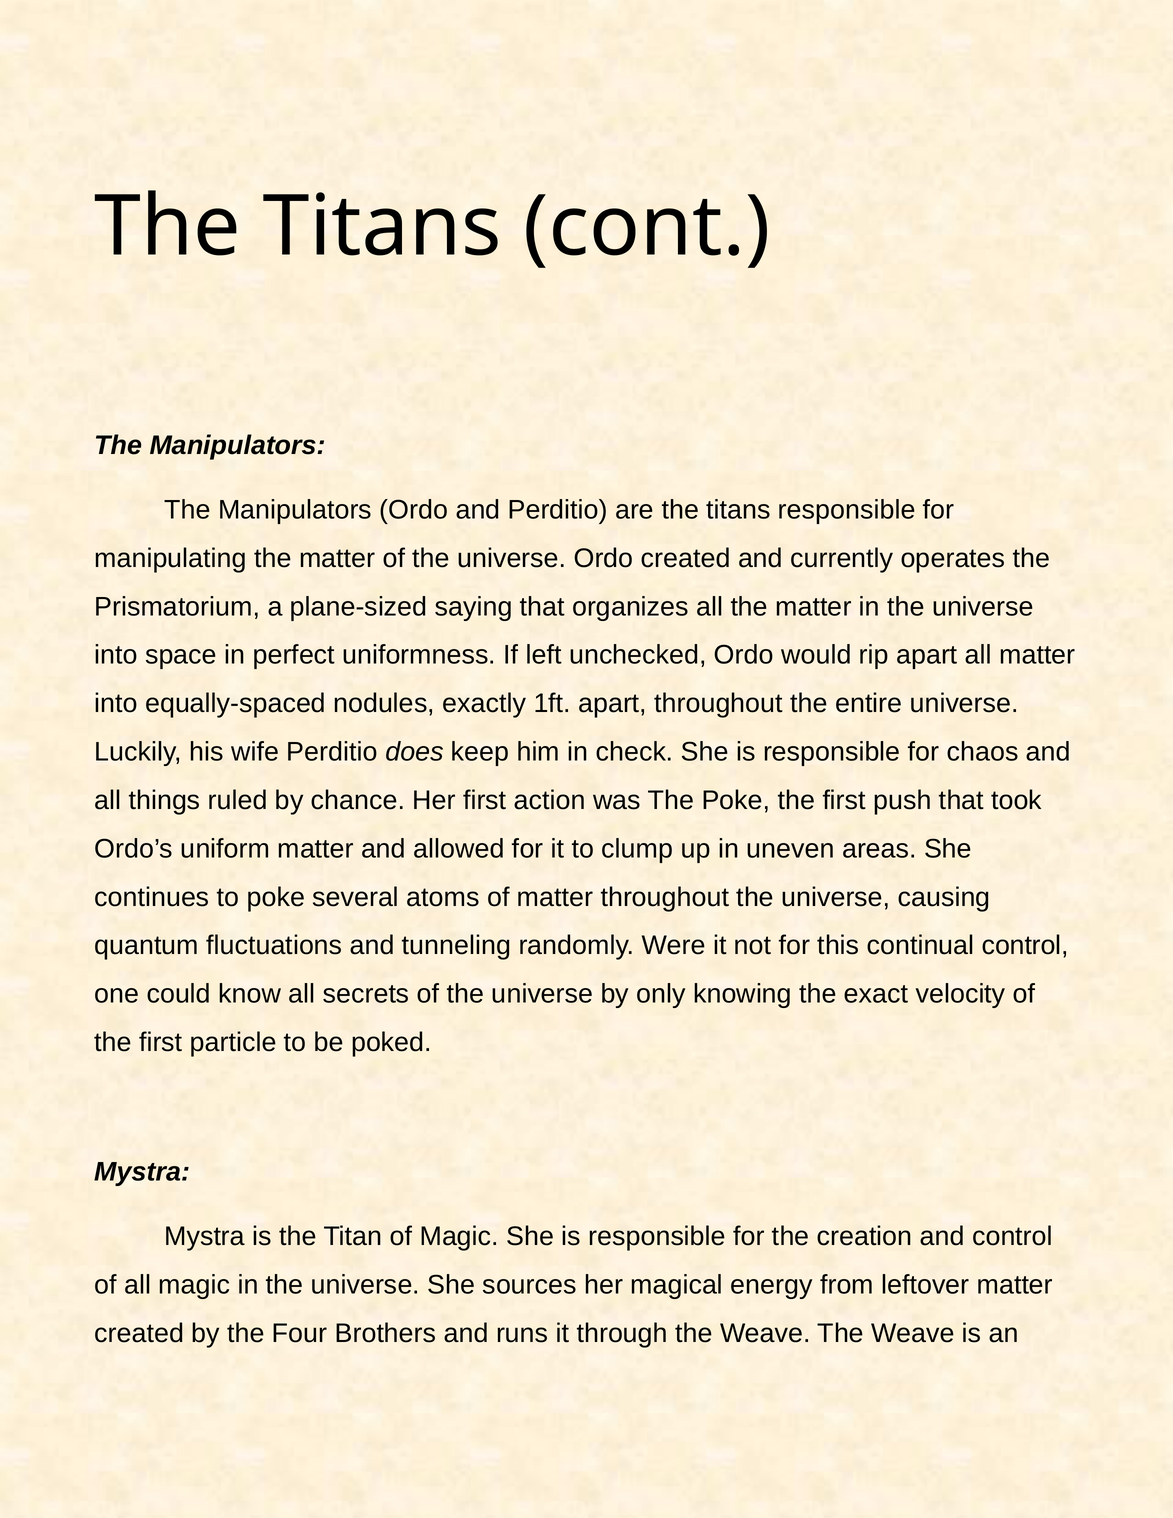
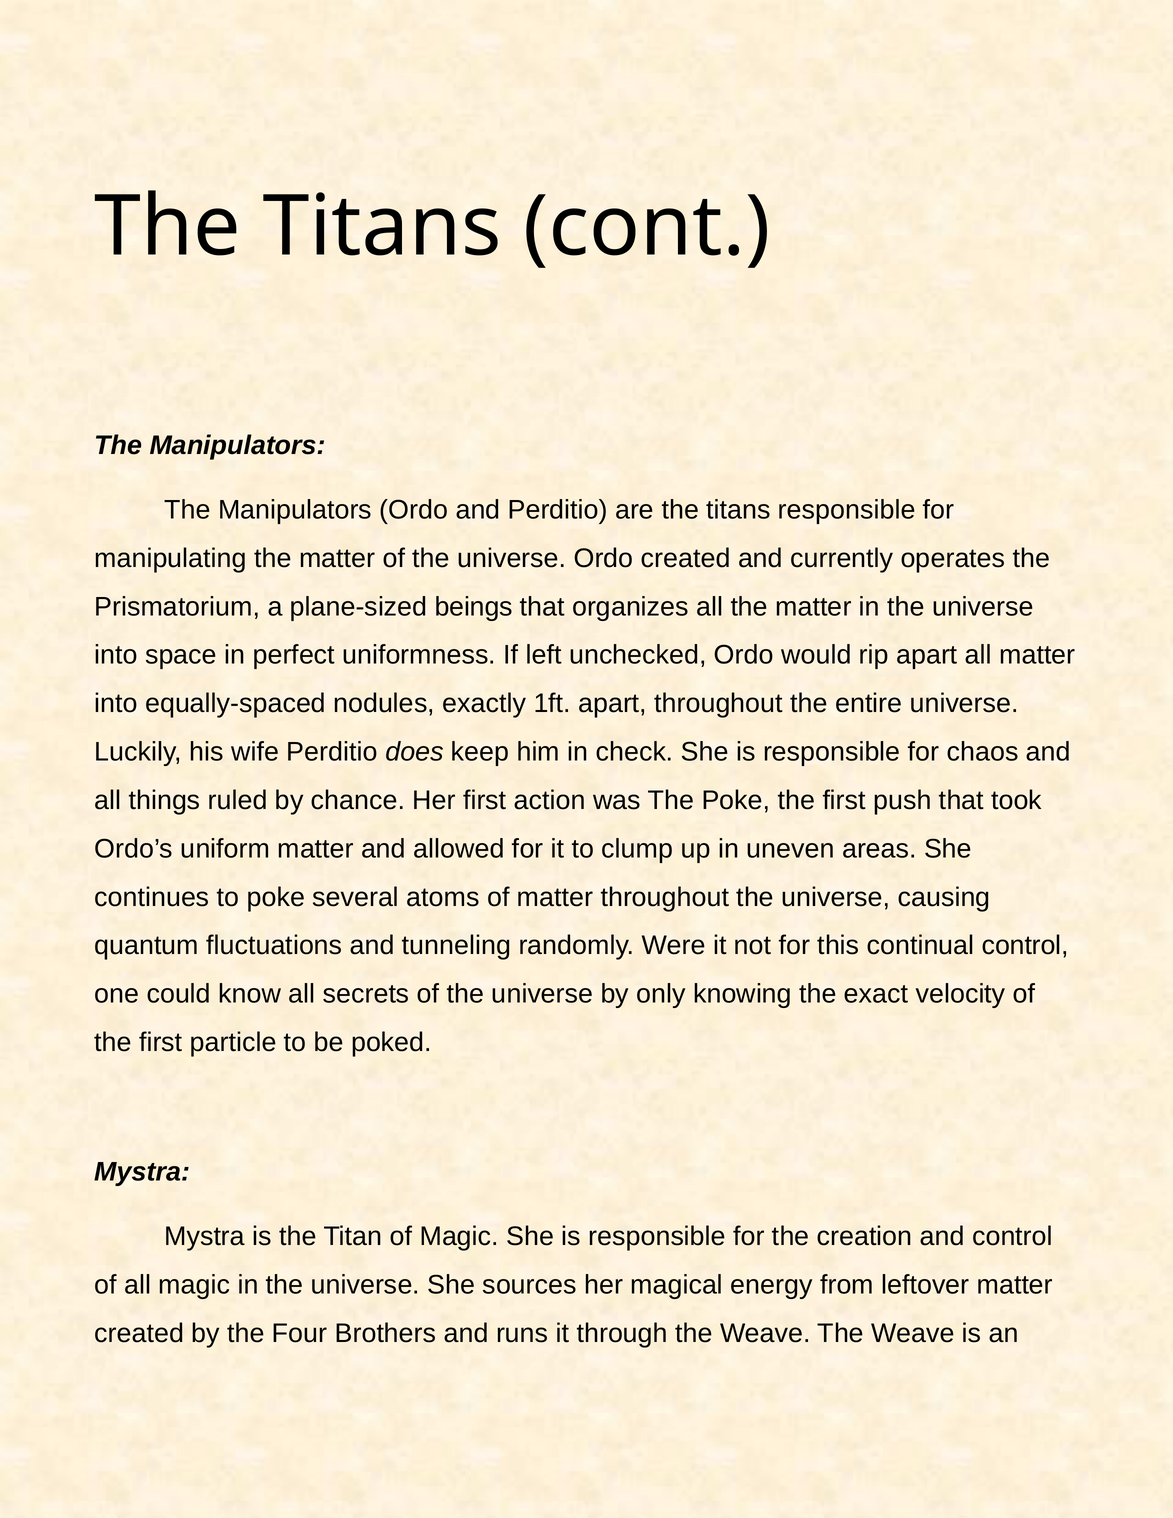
saying: saying -> beings (474, 607)
